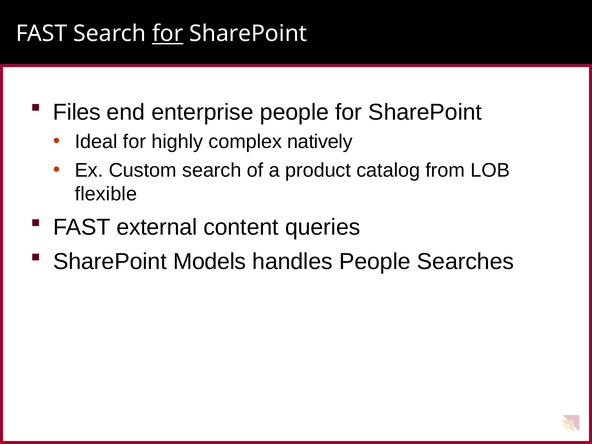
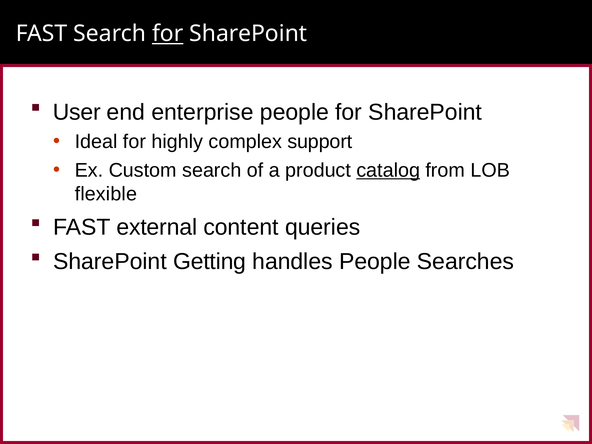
Files: Files -> User (77, 112)
natively: natively -> support (320, 142)
catalog underline: none -> present (388, 170)
Models: Models -> Getting (210, 262)
